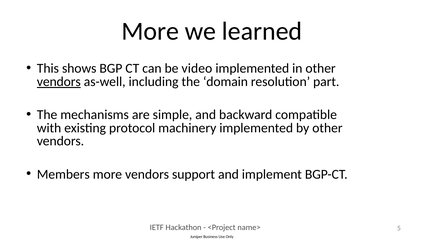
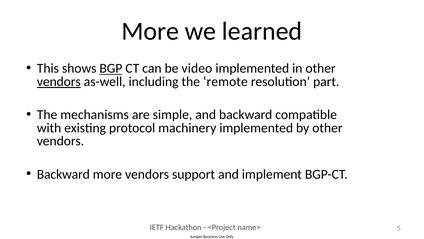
BGP underline: none -> present (111, 68)
domain: domain -> remote (225, 82)
Members: Members -> Backward (63, 174)
